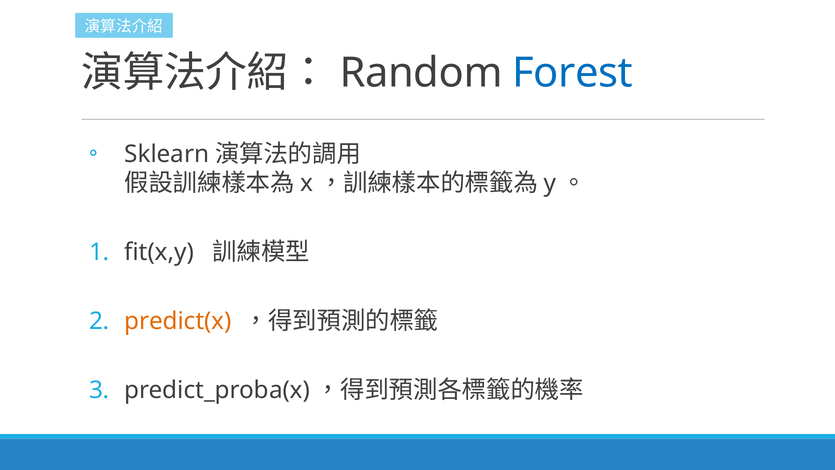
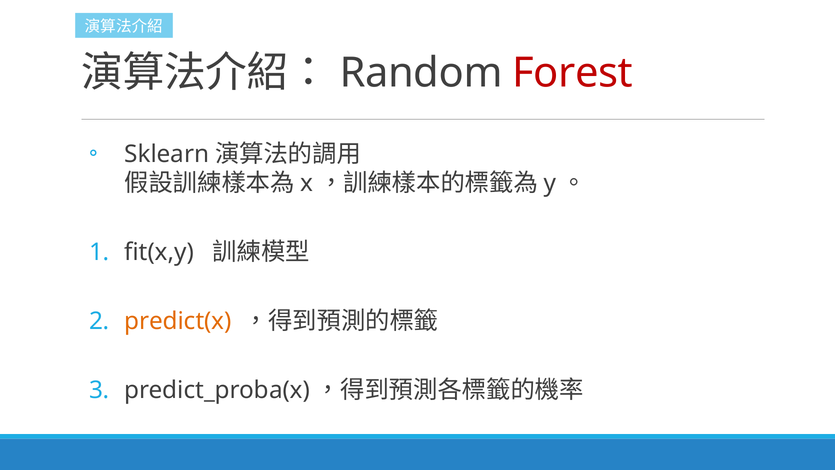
Forest colour: blue -> red (573, 73)
